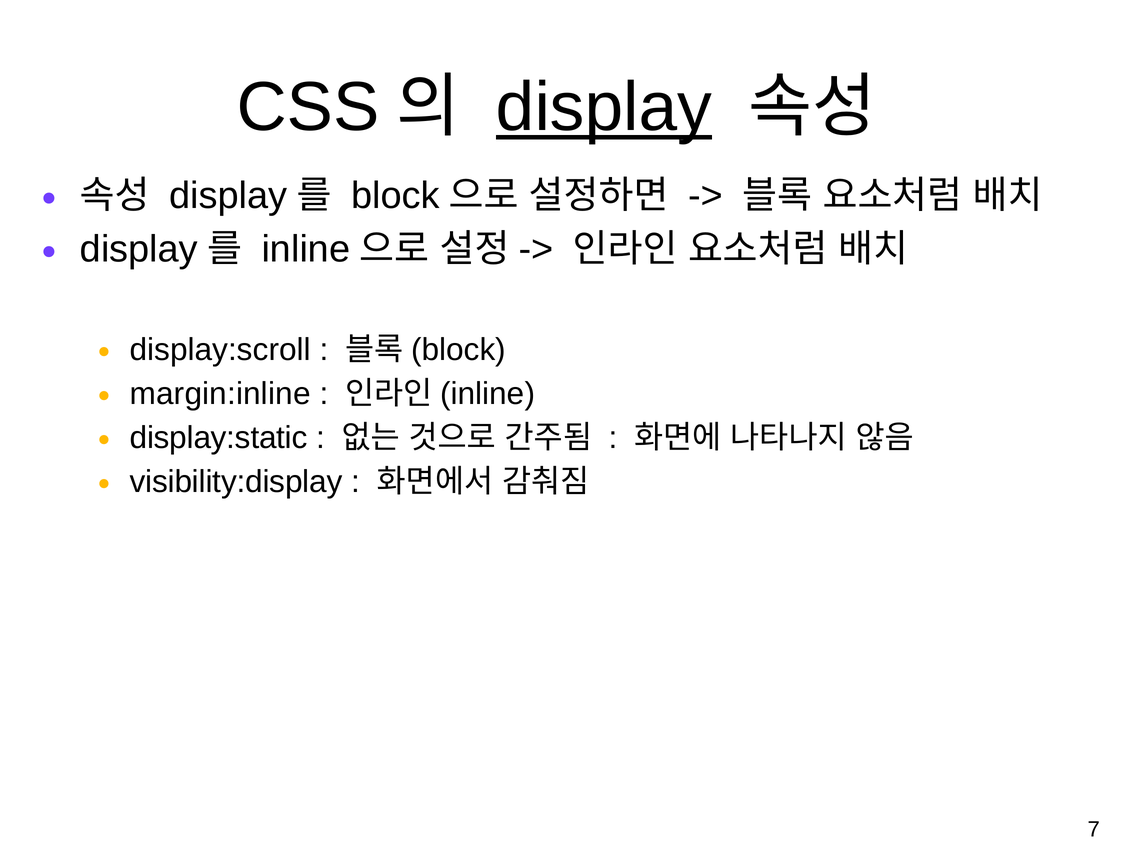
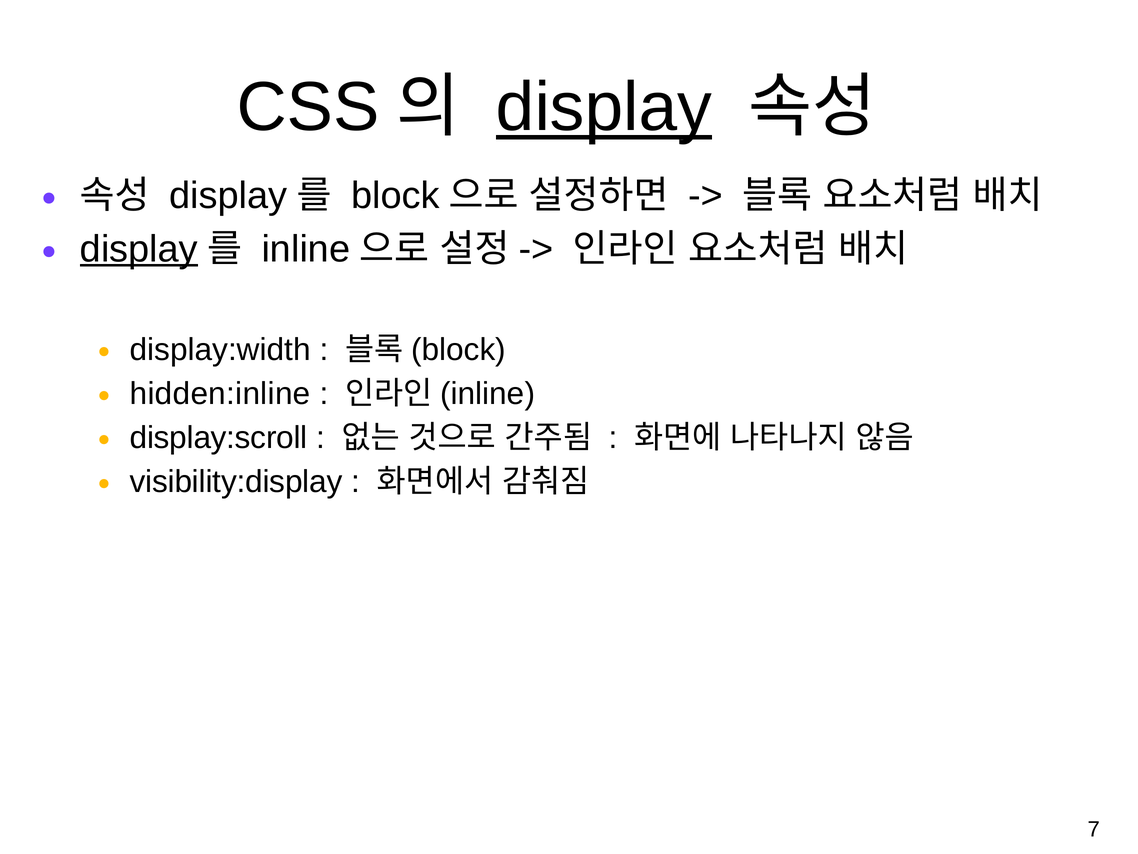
display underline: none -> present (139, 249)
display:scroll: display:scroll -> display:width (220, 349)
margin:inline: margin:inline -> hidden:inline (220, 393)
display:static: display:static -> display:scroll (219, 437)
